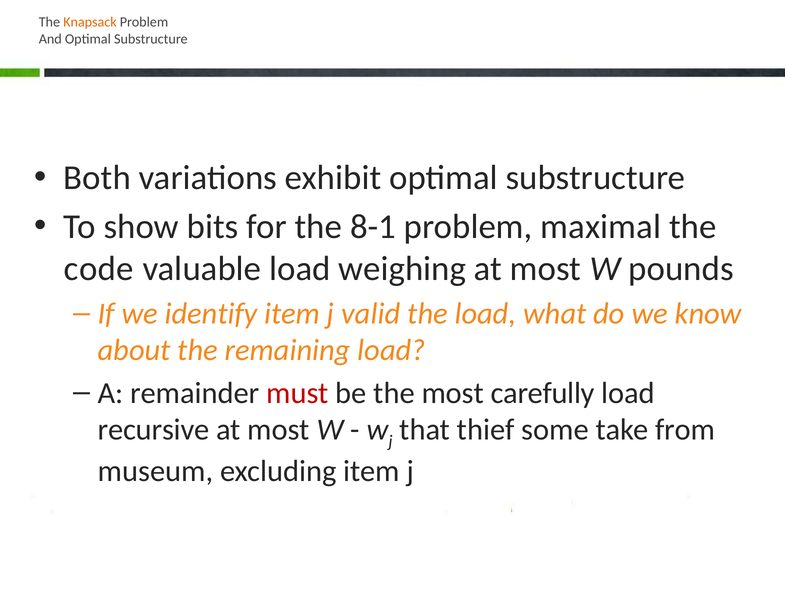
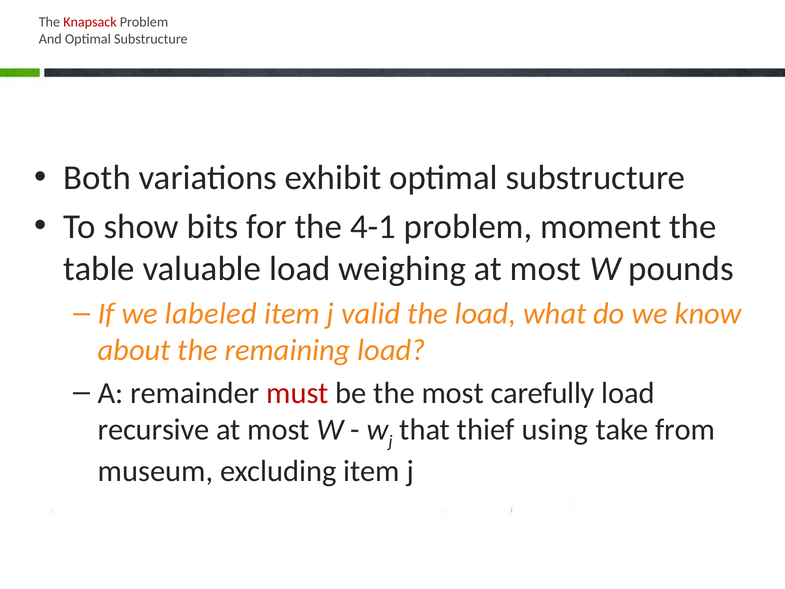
Knapsack colour: orange -> red (90, 22)
8-1: 8-1 -> 4-1 (373, 227)
maximal: maximal -> moment (601, 227)
code: code -> table (99, 269)
identify: identify -> labeled (211, 314)
some: some -> using (555, 429)
